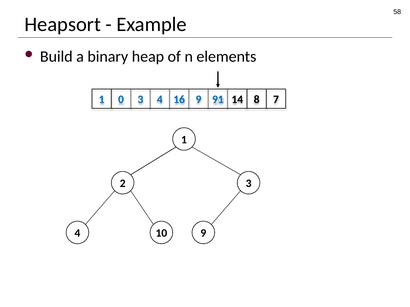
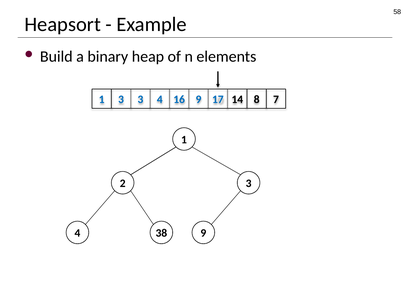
1 0: 0 -> 3 (121, 100)
91: 91 -> 17 (218, 100)
10: 10 -> 38 (161, 234)
